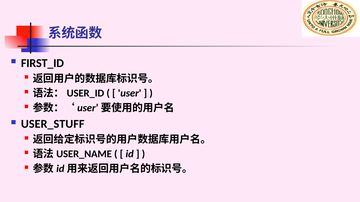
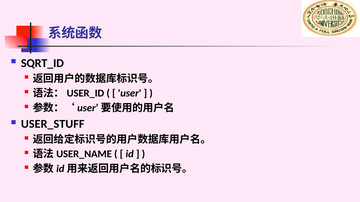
FIRST_ID: FIRST_ID -> SQRT_ID (42, 63)
